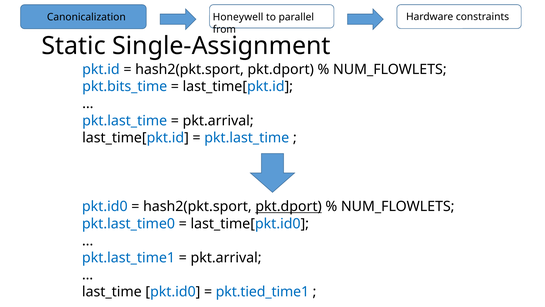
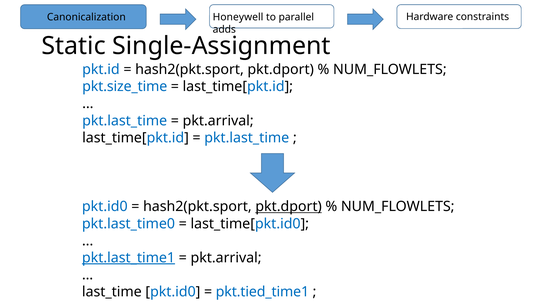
from: from -> adds (224, 30)
pkt.bits_time: pkt.bits_time -> pkt.size_time (125, 86)
pkt.last_time1 underline: none -> present (129, 257)
